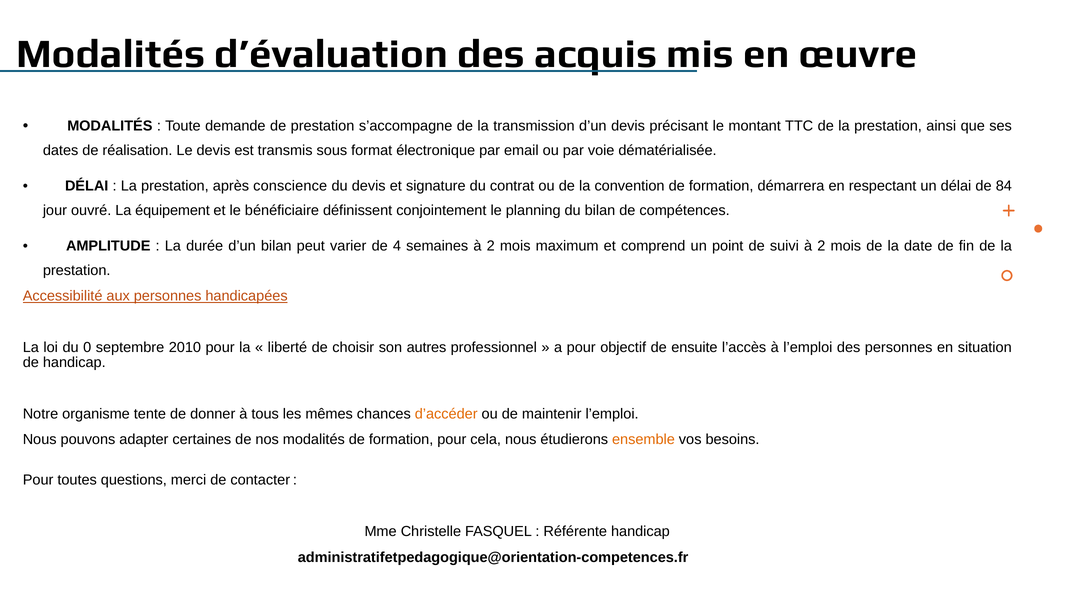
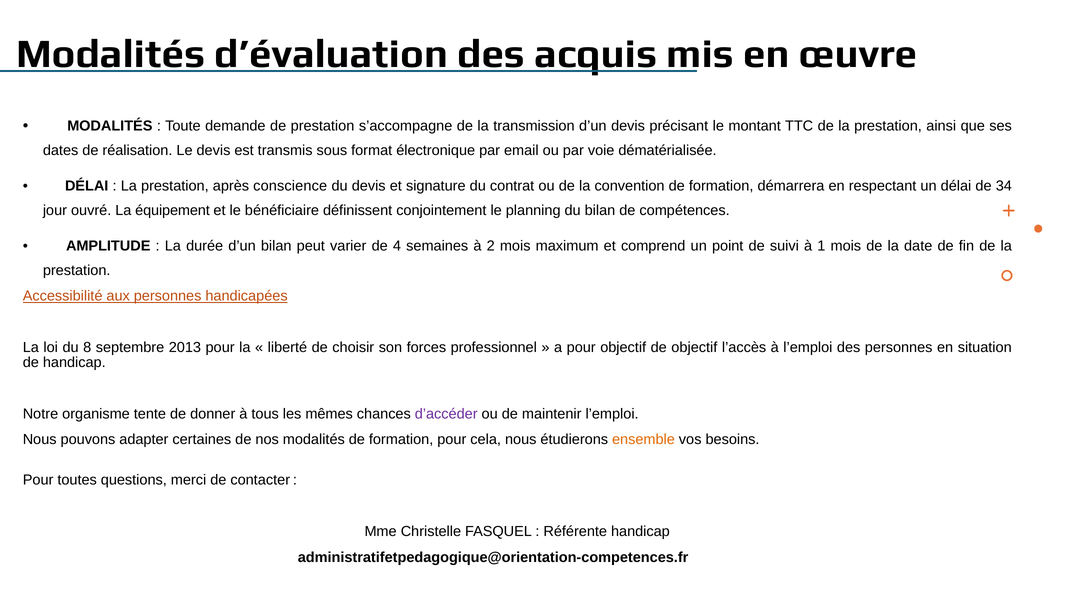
84: 84 -> 34 (1004, 186)
suivi à 2: 2 -> 1 (821, 246)
0: 0 -> 8 (87, 348)
2010: 2010 -> 2013 (185, 348)
autres: autres -> forces (426, 348)
de ensuite: ensuite -> objectif (694, 348)
d’accéder colour: orange -> purple (446, 414)
